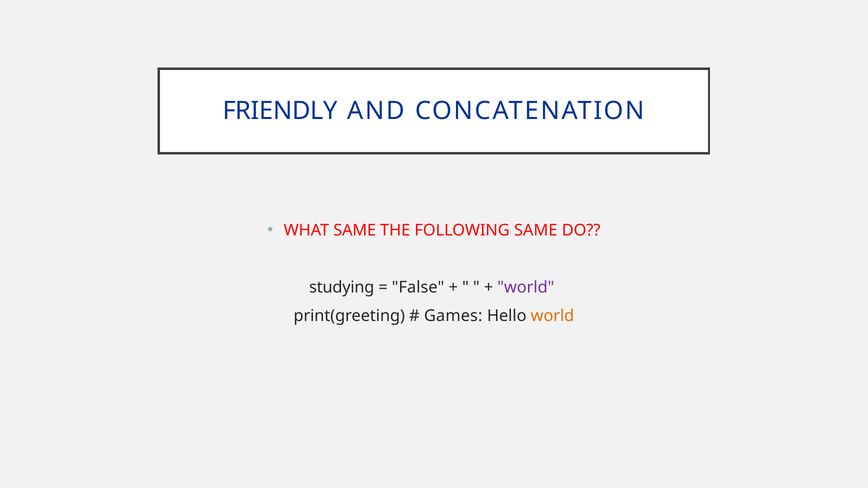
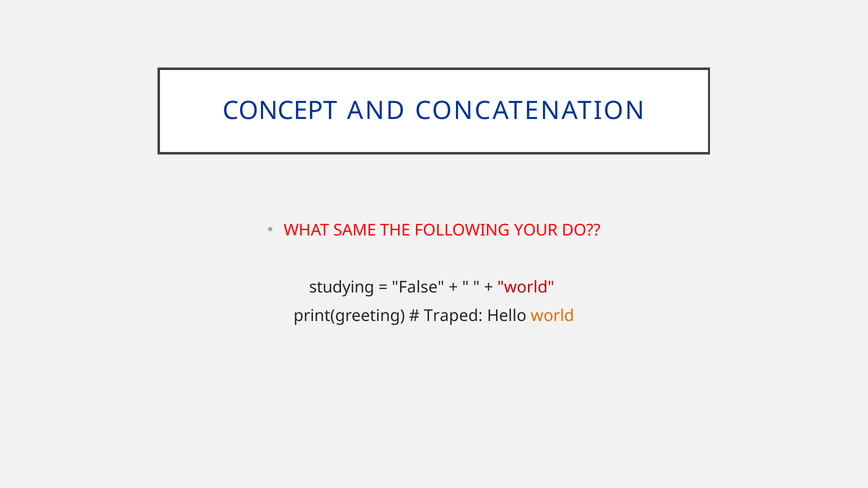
FRIENDLY: FRIENDLY -> CONCEPT (280, 111)
FOLLOWING SAME: SAME -> YOUR (536, 231)
world colour: purple -> red (526, 288)
Games: Games -> Traped (453, 316)
